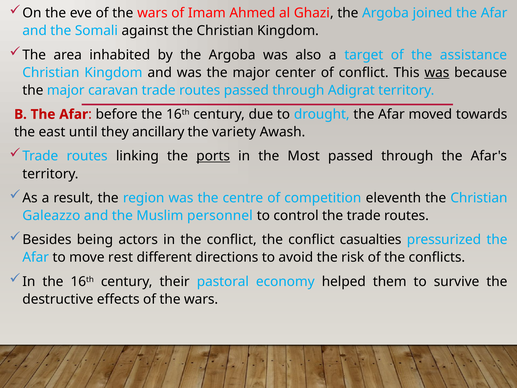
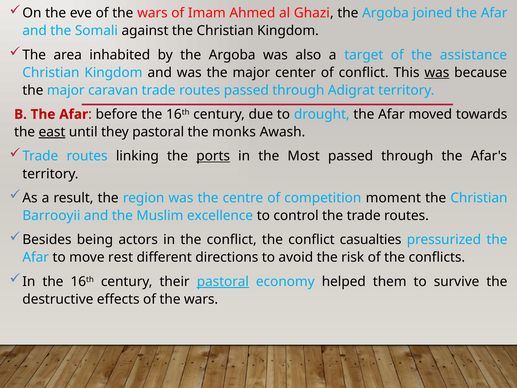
east underline: none -> present (52, 132)
they ancillary: ancillary -> pastoral (158, 132)
variety: variety -> monks (234, 132)
eleventh: eleventh -> moment (393, 198)
Galeazzo: Galeazzo -> Barrooyii (51, 216)
personnel: personnel -> excellence (220, 216)
pastoral underline: none -> present (223, 281)
